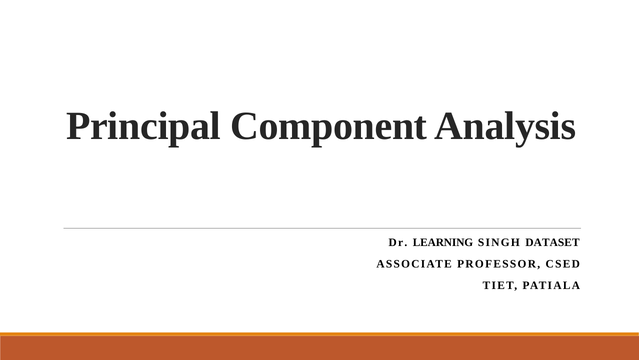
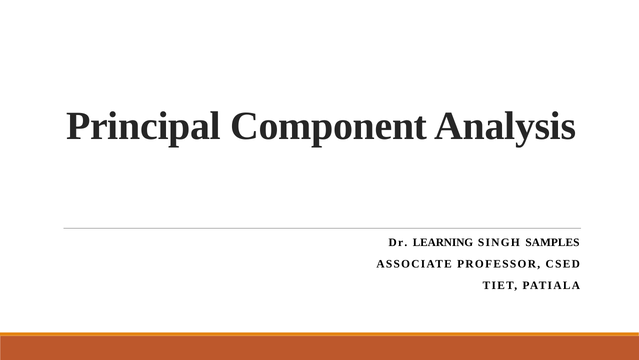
DATASET: DATASET -> SAMPLES (552, 242)
